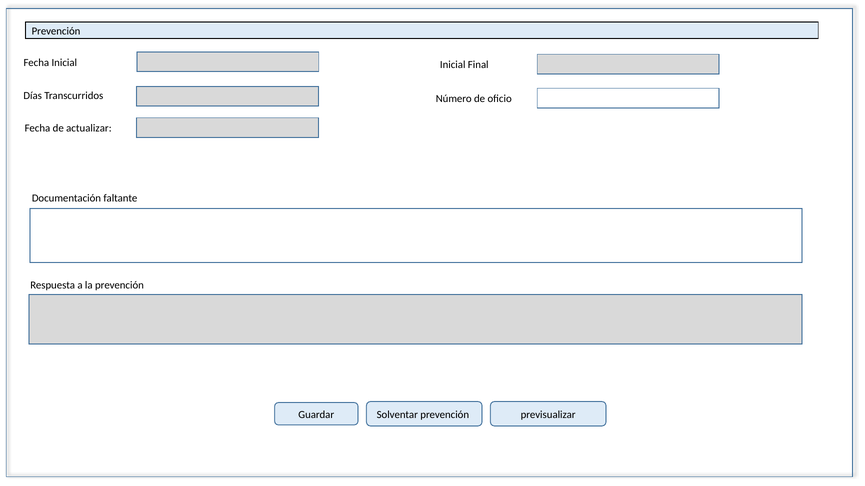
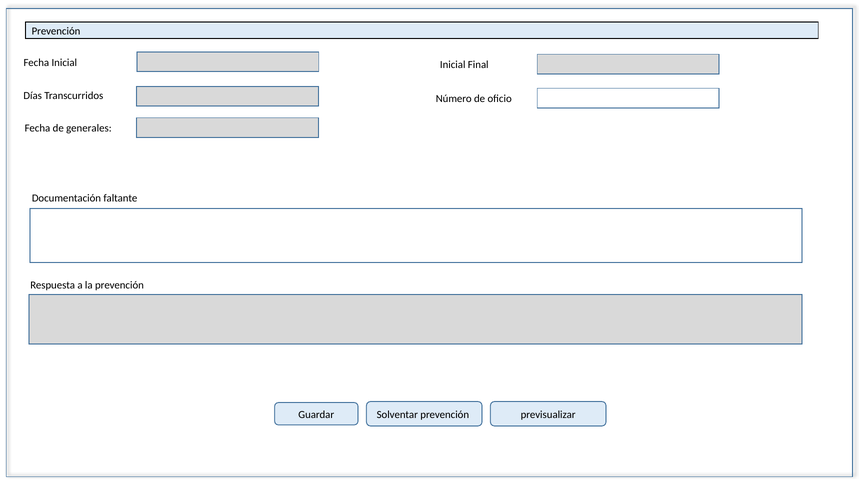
actualizar: actualizar -> generales (89, 128)
